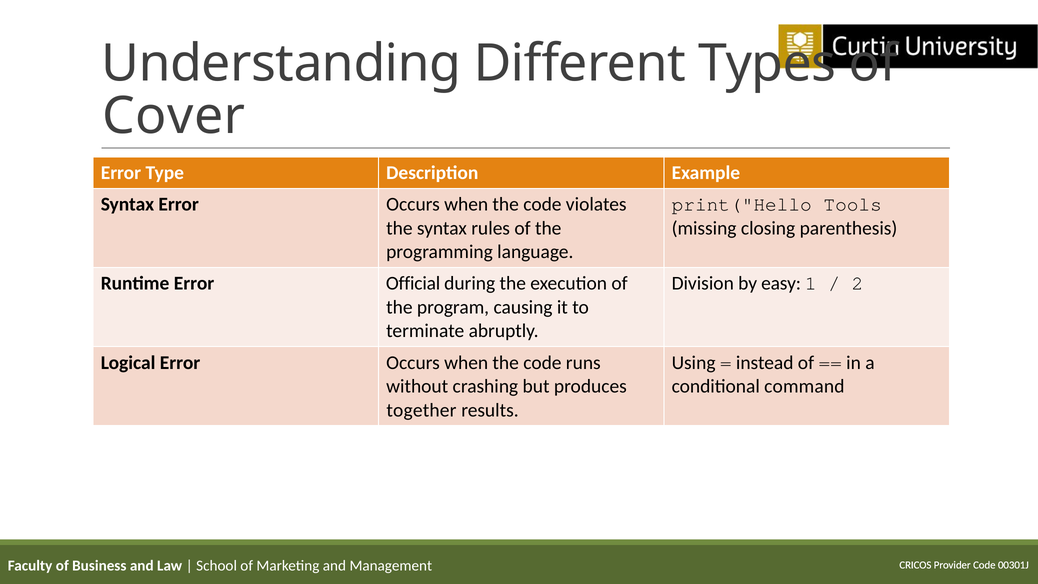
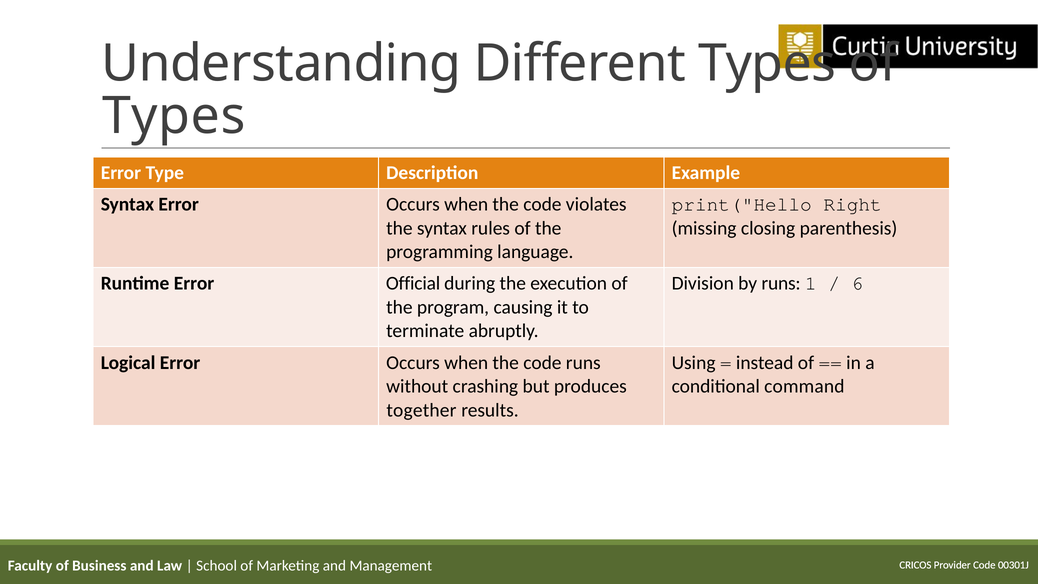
Cover: Cover -> Types (174, 116)
Tools: Tools -> Right (853, 204)
by easy: easy -> runs (781, 283)
2: 2 -> 6 (857, 283)
